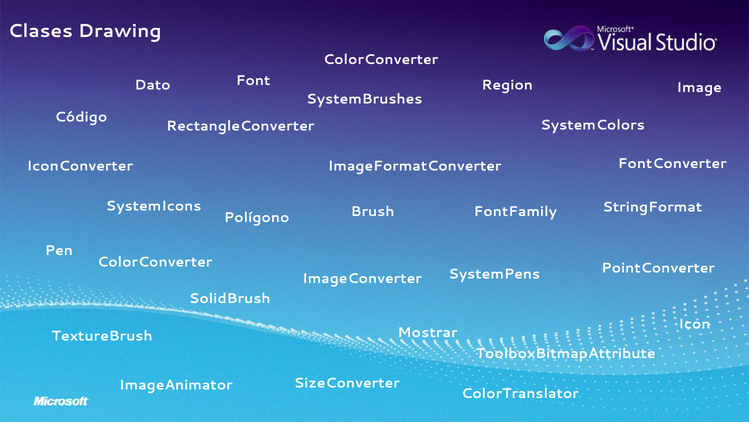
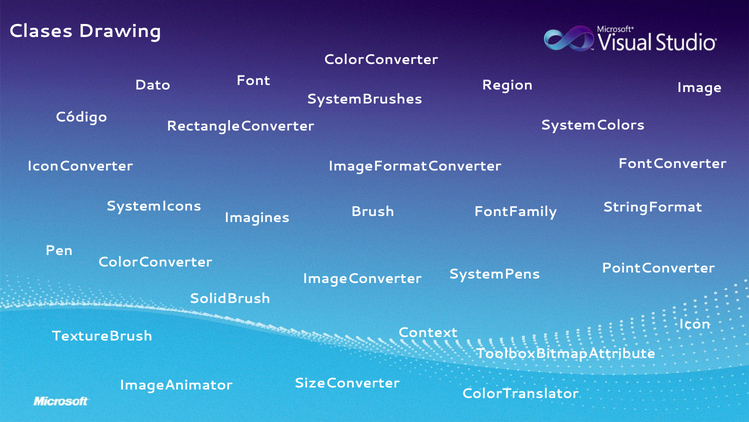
Polígono: Polígono -> Imagines (257, 217)
Mostrar: Mostrar -> Context (428, 332)
